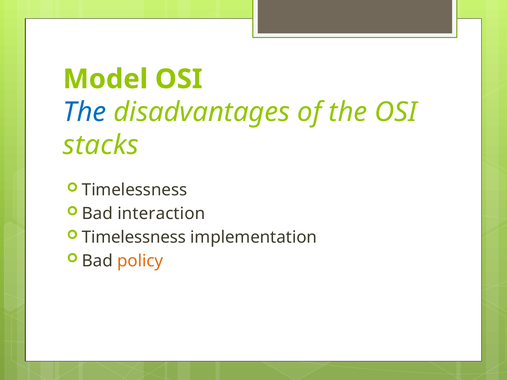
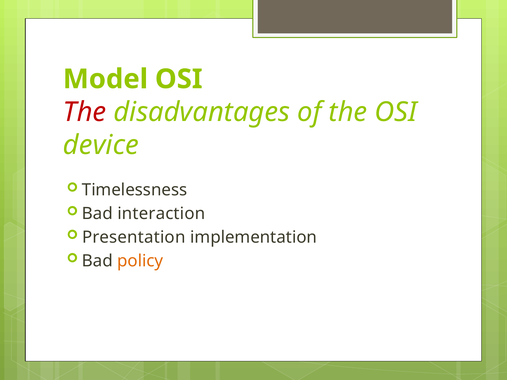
The colour: blue -> red (85, 112)
stacks: stacks -> device (101, 145)
Timelessness: Timelessness -> Presentation (134, 237)
